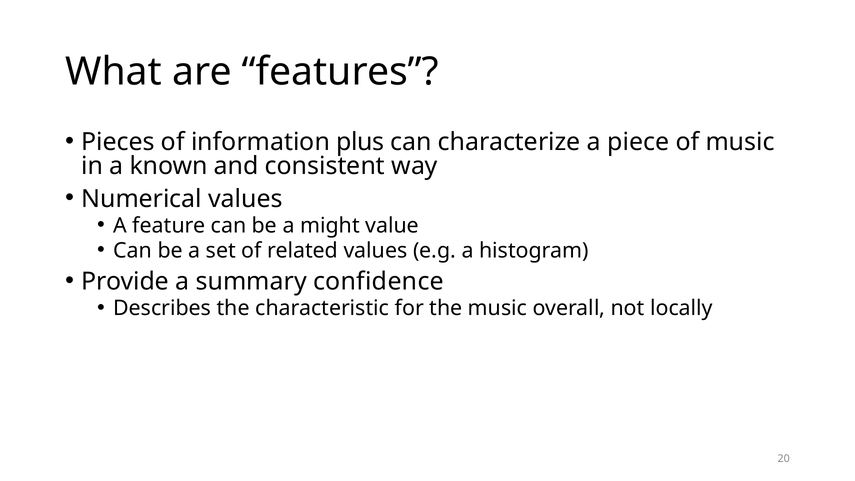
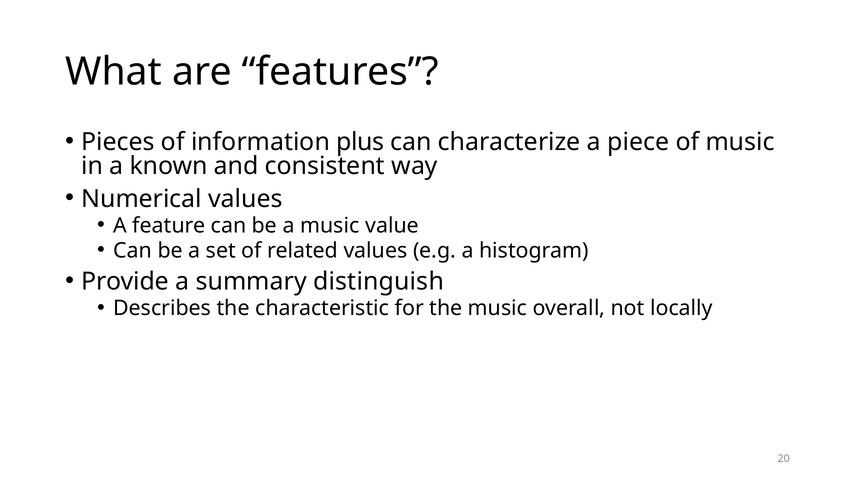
a might: might -> music (330, 226)
confidence: confidence -> distinguish (379, 282)
